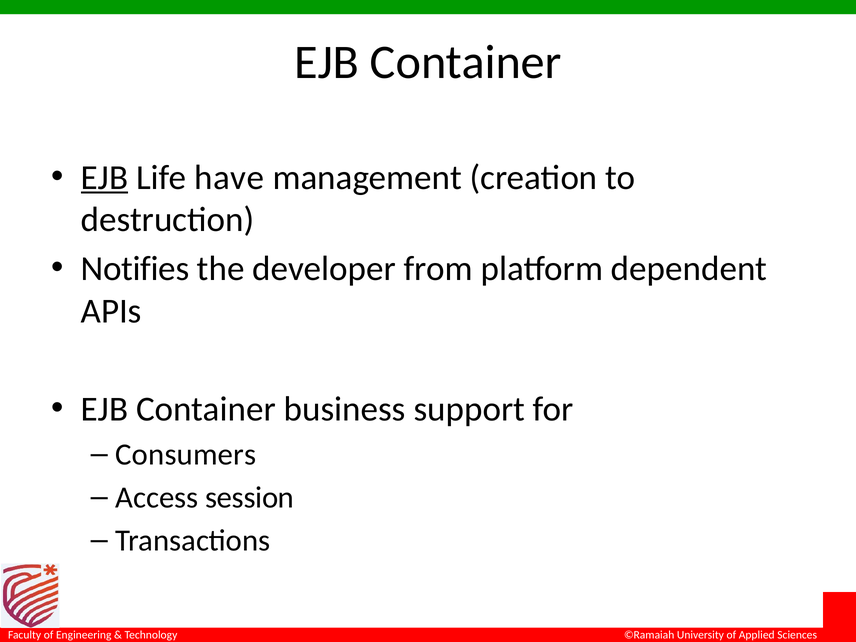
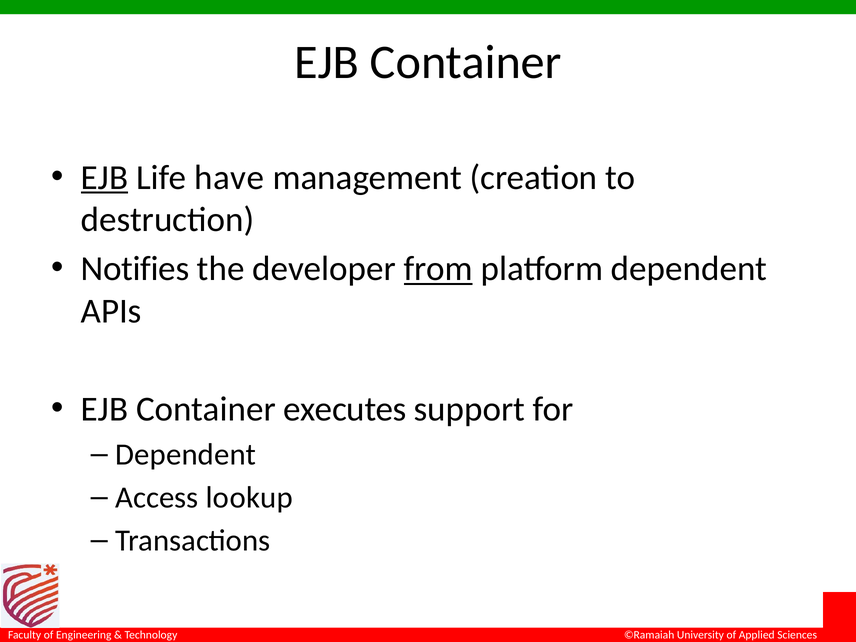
from underline: none -> present (438, 269)
business: business -> executes (345, 409)
Consumers: Consumers -> Dependent (186, 455)
session: session -> lookup (249, 498)
